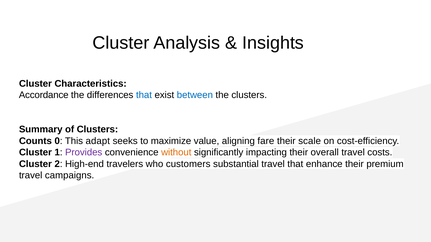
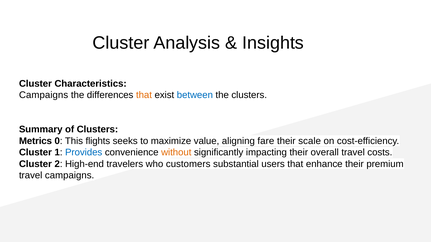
Accordance: Accordance -> Campaigns (44, 95)
that colour: blue -> orange (144, 95)
Counts: Counts -> Metrics (35, 141)
adapt: adapt -> flights (98, 141)
Provides colour: purple -> blue (84, 153)
substantial travel: travel -> users (273, 164)
